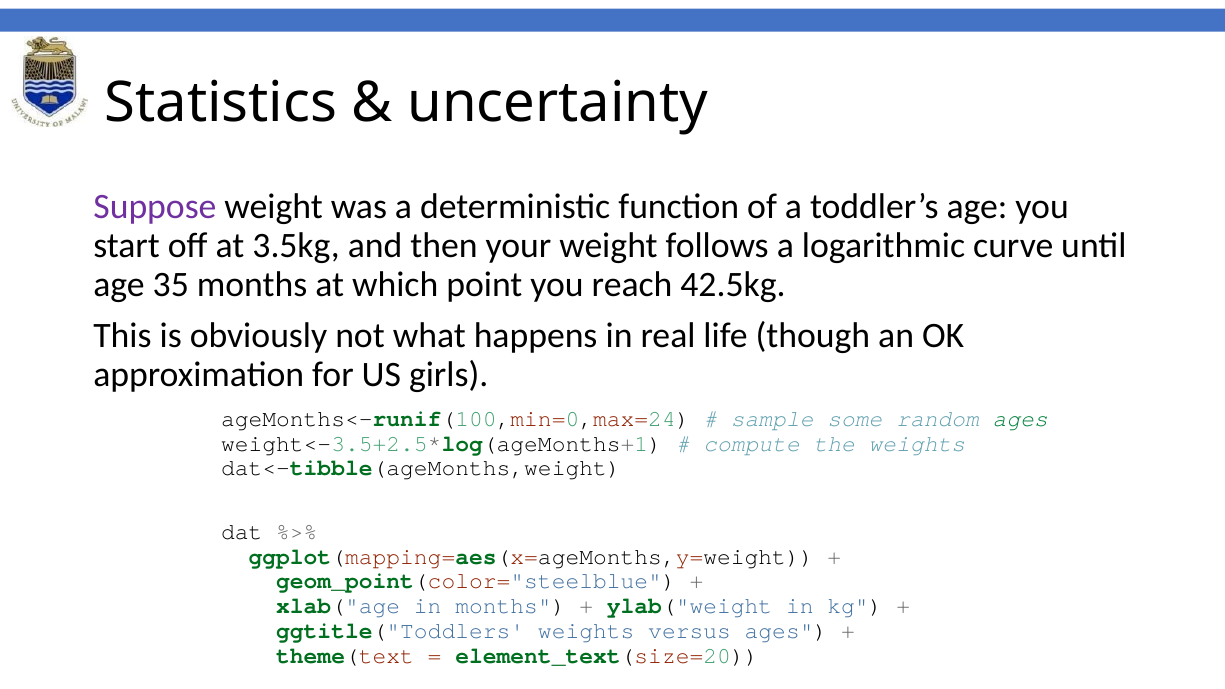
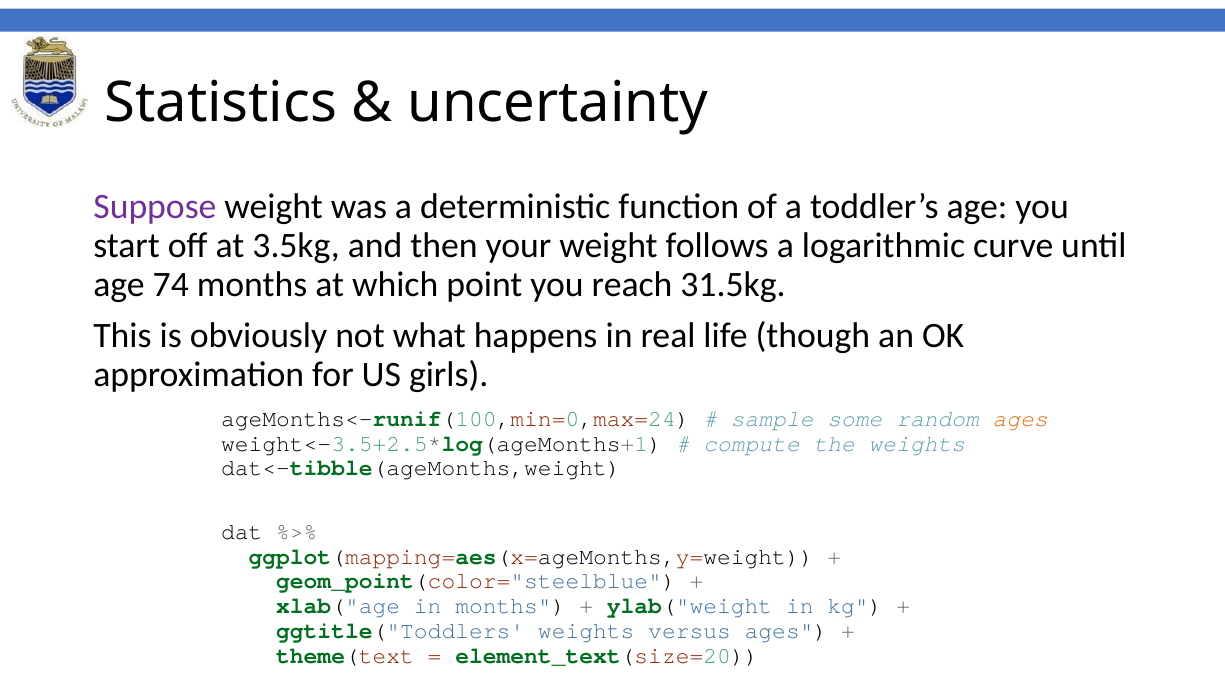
35: 35 -> 74 (171, 284)
42.5kg: 42.5kg -> 31.5kg (733, 284)
ages colour: green -> orange (1020, 419)
